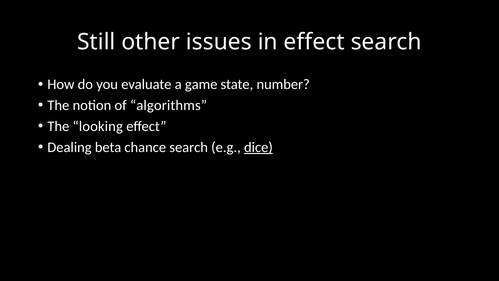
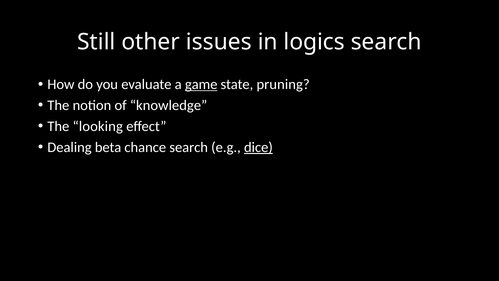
in effect: effect -> logics (314, 42)
game underline: none -> present (201, 84)
number: number -> pruning (283, 84)
algorithms: algorithms -> knowledge (169, 105)
